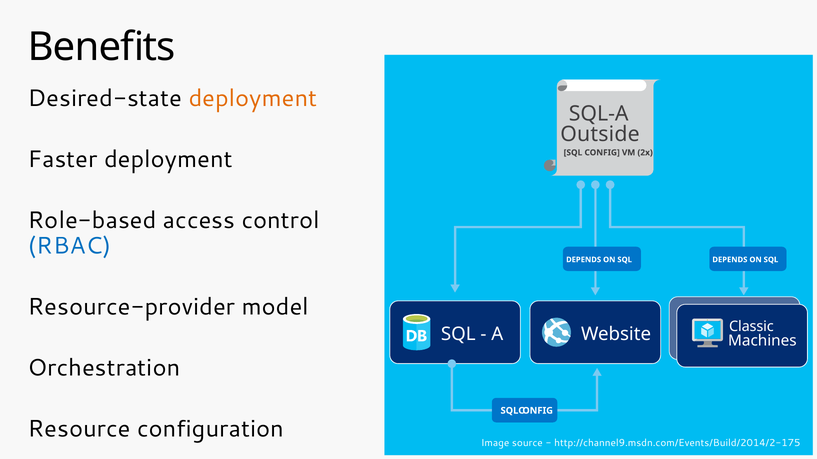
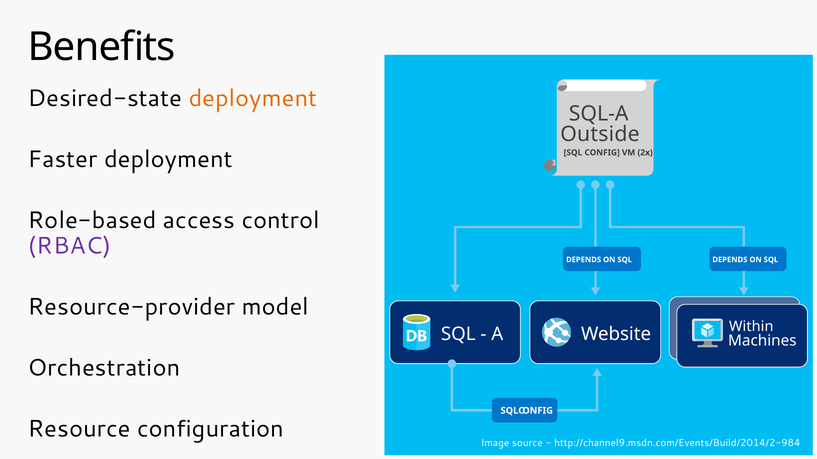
RBAC colour: blue -> purple (70, 246)
Classic: Classic -> Within (751, 327)
http://channel9.msdn.com/Events/Build/2014/2-175: http://channel9.msdn.com/Events/Build/2014/2-175 -> http://channel9.msdn.com/Events/Build/2014/2-984 (677, 443)
